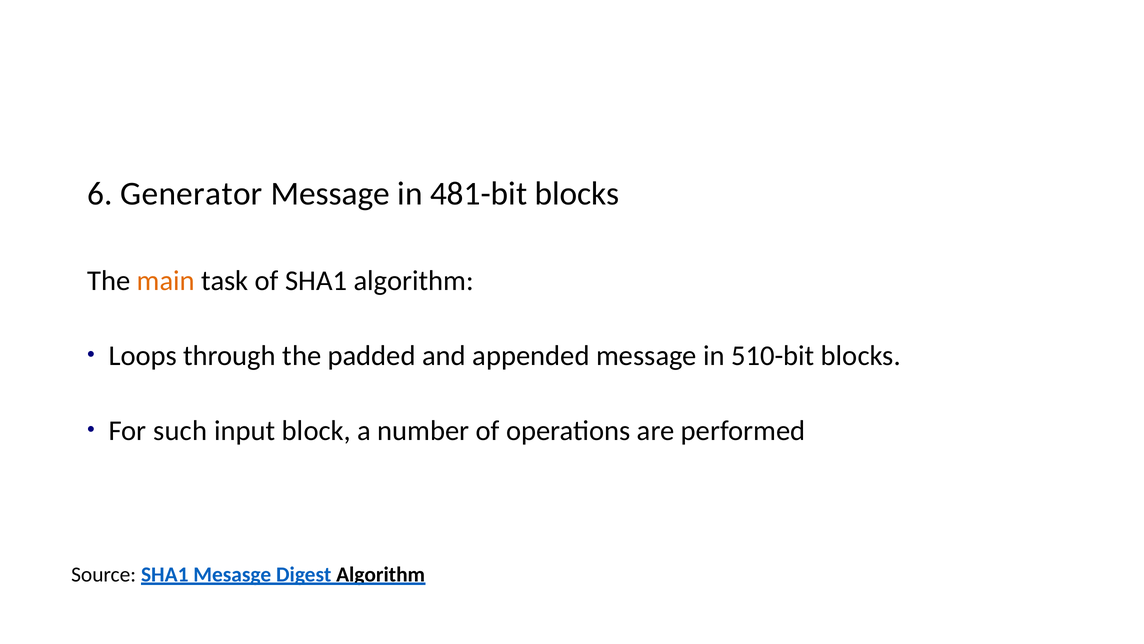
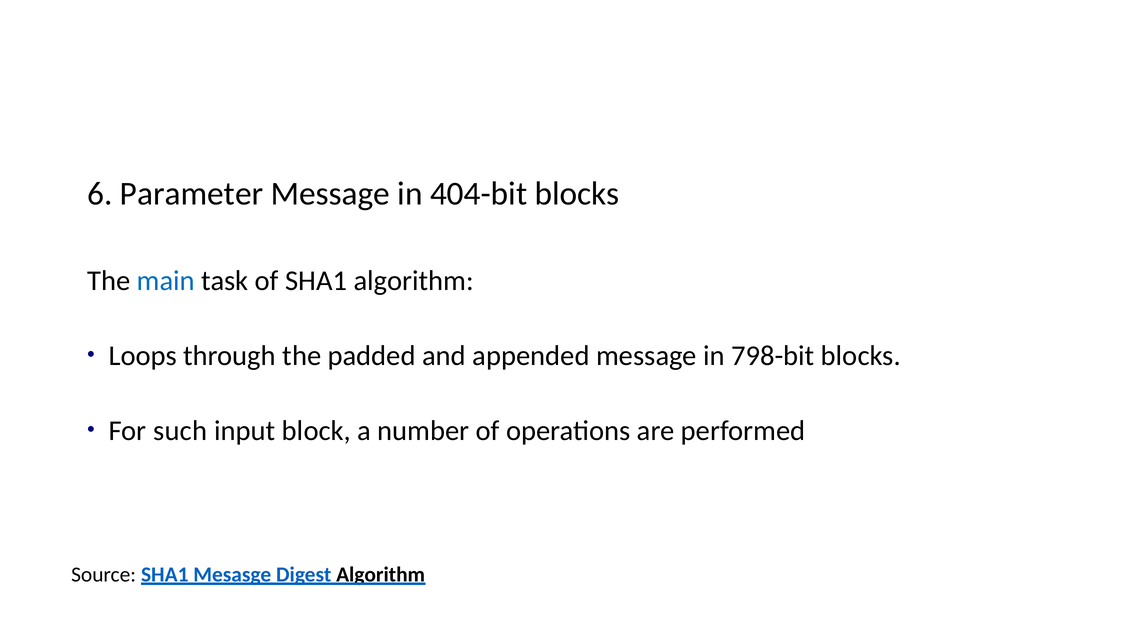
Generator: Generator -> Parameter (192, 193)
481-bit: 481-bit -> 404-bit (479, 193)
main colour: orange -> blue (166, 281)
510-bit: 510-bit -> 798-bit (773, 356)
